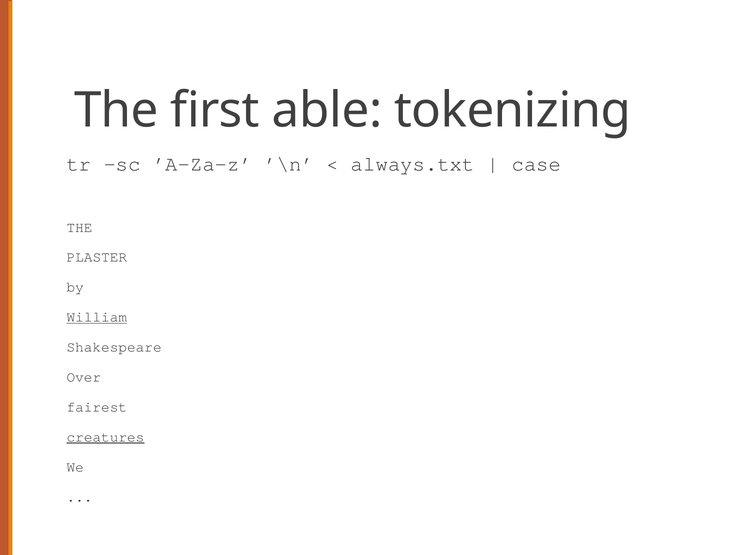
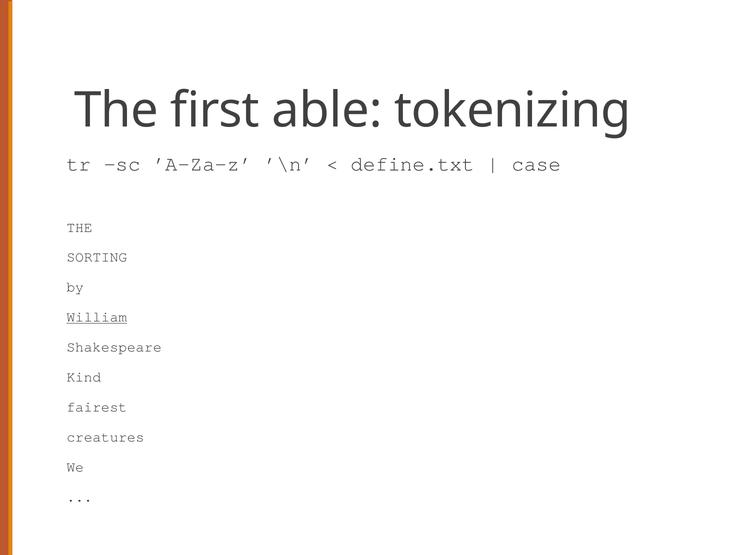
always.txt: always.txt -> define.txt (413, 164)
PLASTER: PLASTER -> SORTING (97, 257)
Over: Over -> Kind (84, 377)
creatures underline: present -> none (105, 437)
